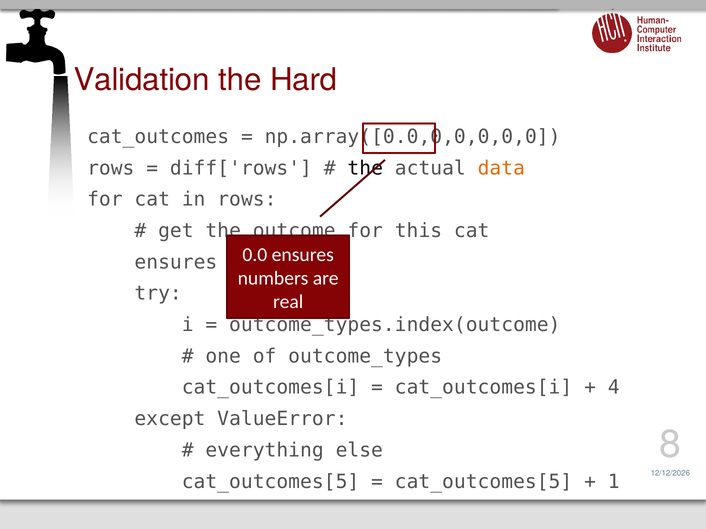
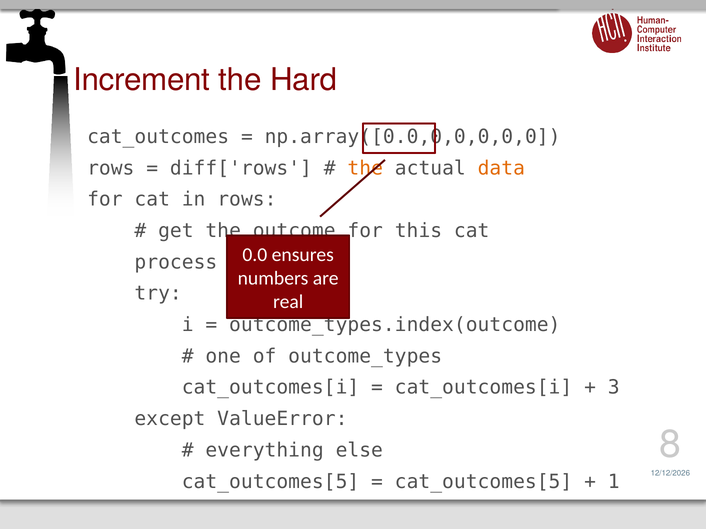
Validation: Validation -> Increment (142, 80)
the colour: black -> orange (365, 168)
ensures: ensures -> process (176, 262)
4: 4 -> 3 (614, 388)
